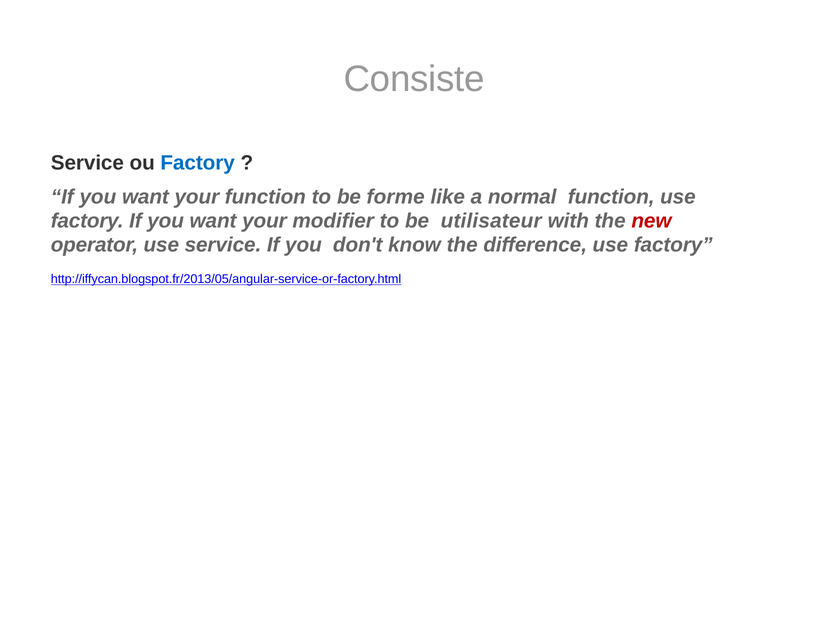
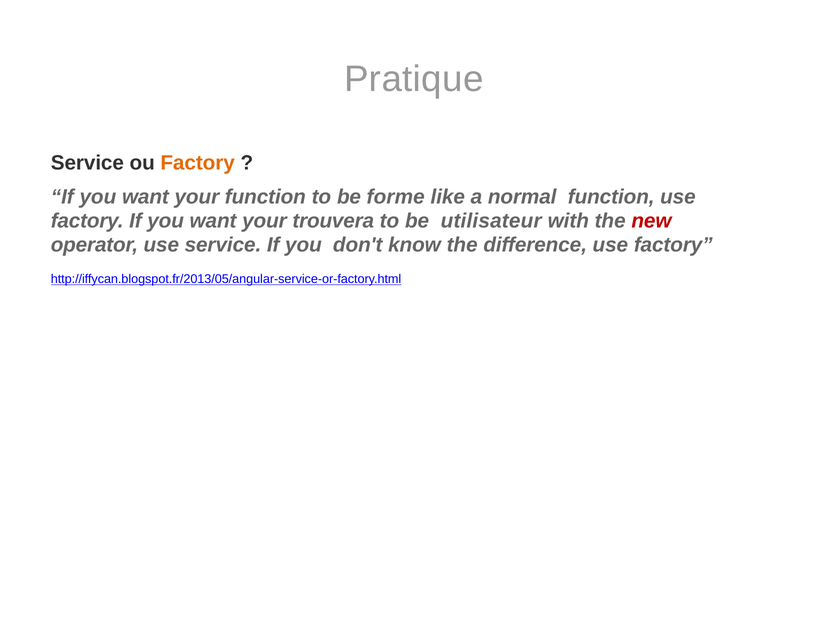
Consiste: Consiste -> Pratique (414, 79)
Factory colour: blue -> orange (198, 163)
modifier: modifier -> trouvera (333, 221)
